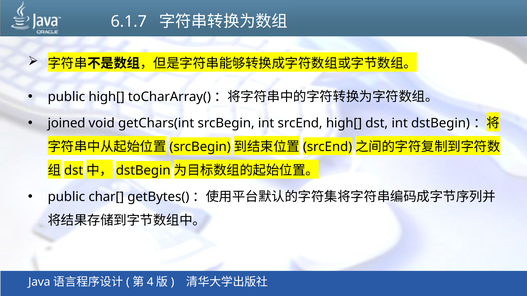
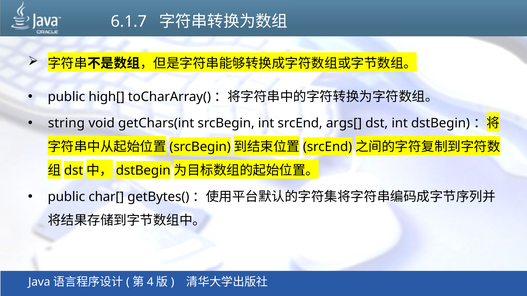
joined: joined -> string (66, 123)
srcEnd high[: high[ -> args[ (344, 123)
